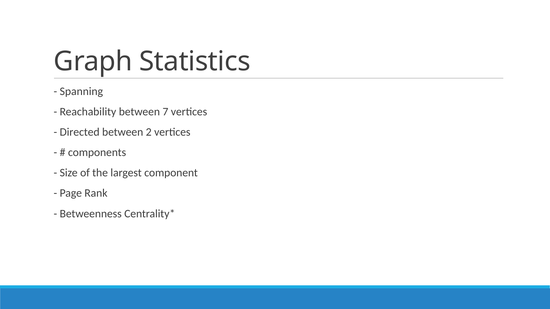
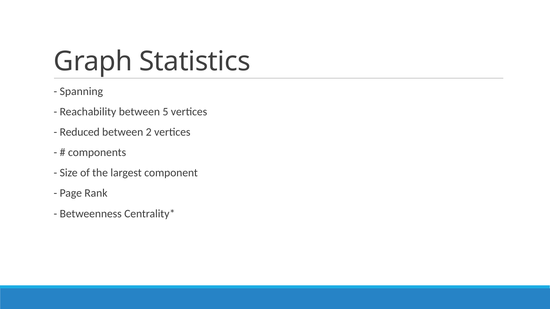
7: 7 -> 5 (165, 112)
Directed: Directed -> Reduced (80, 132)
